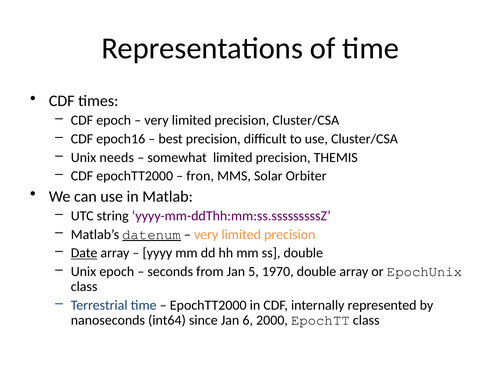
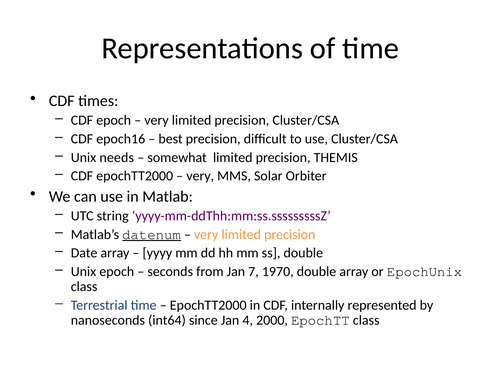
fron: fron -> very (200, 176)
Date underline: present -> none (84, 253)
5: 5 -> 7 (253, 271)
6: 6 -> 4 (248, 320)
